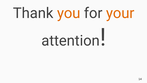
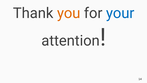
your colour: orange -> blue (120, 13)
